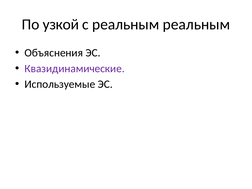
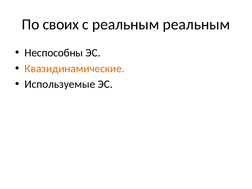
узкой: узкой -> своих (61, 24)
Объяснения: Объяснения -> Неспособны (54, 53)
Квазидинамические colour: purple -> orange (75, 69)
